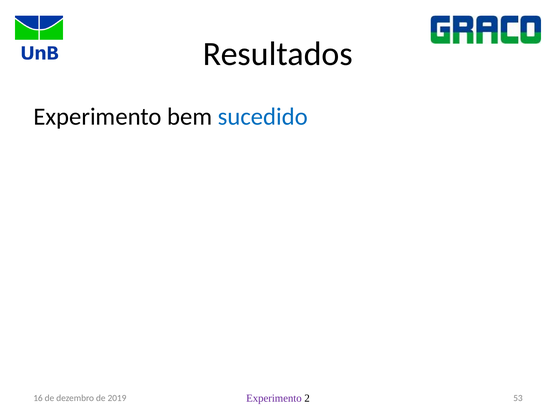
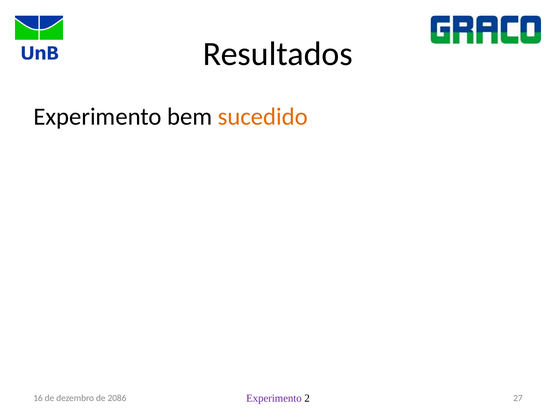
sucedido colour: blue -> orange (263, 117)
53: 53 -> 27 (518, 398)
2019: 2019 -> 2086 (117, 398)
